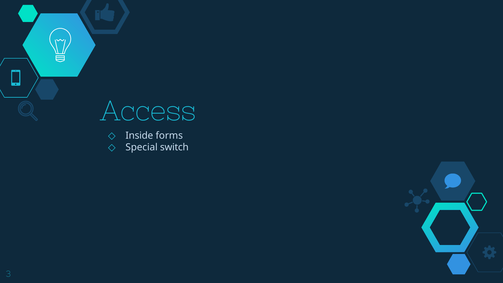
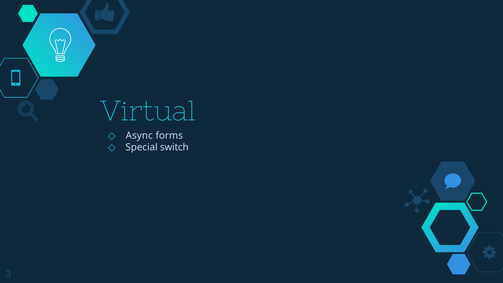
Access: Access -> Virtual (148, 111)
Inside: Inside -> Async (139, 136)
